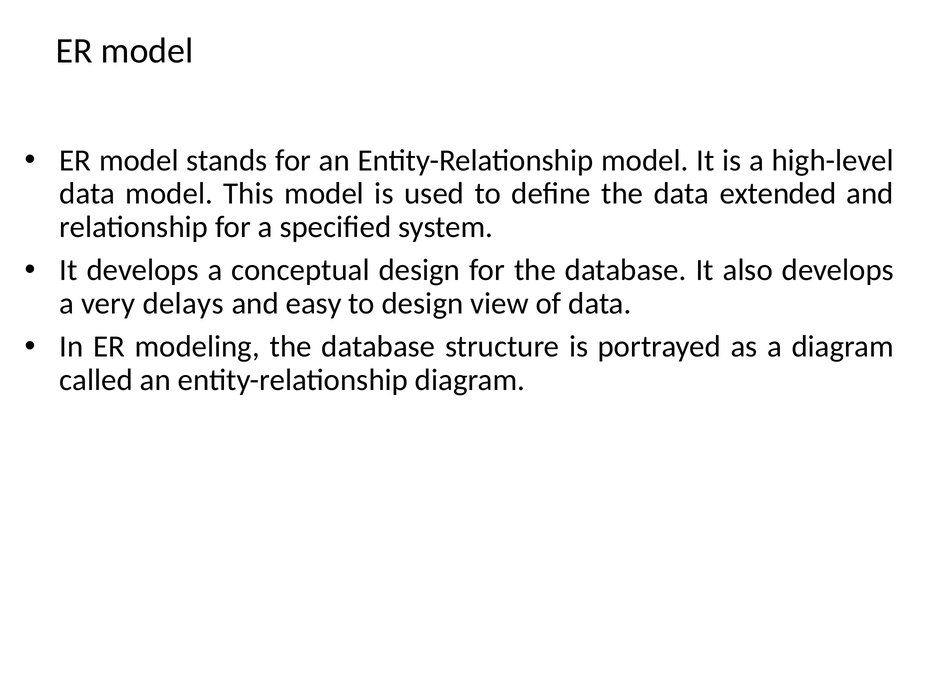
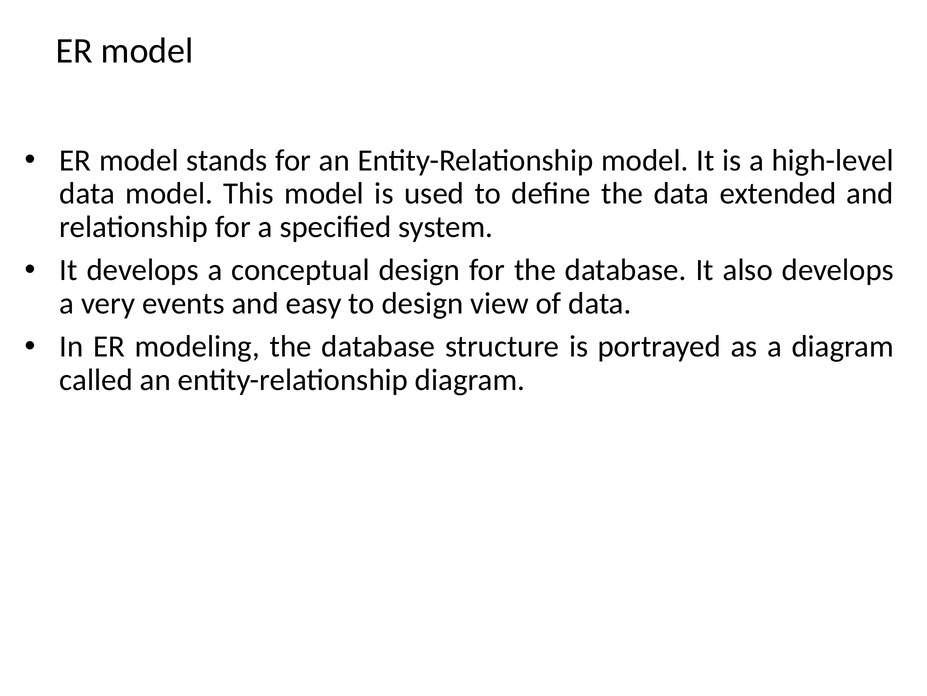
delays: delays -> events (183, 303)
